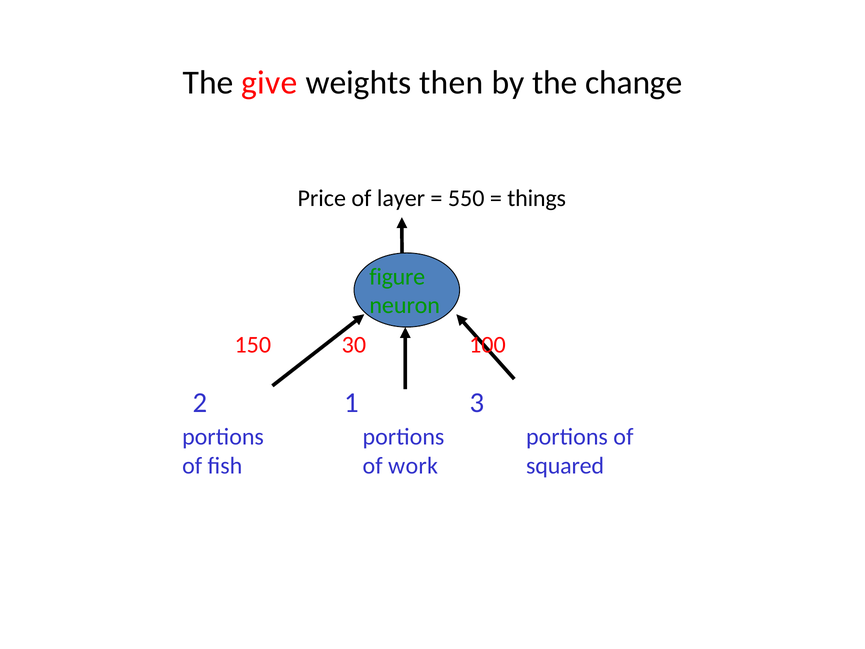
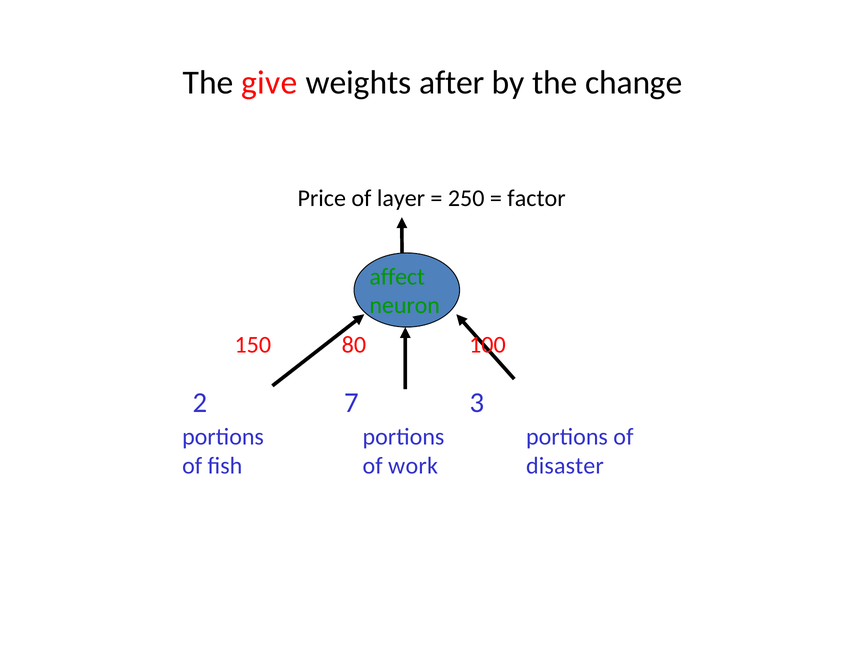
then: then -> after (452, 82)
550: 550 -> 250 (466, 198)
things: things -> factor (537, 198)
figure: figure -> affect (397, 277)
30: 30 -> 80 (354, 345)
1: 1 -> 7 (352, 402)
squared: squared -> disaster (565, 465)
